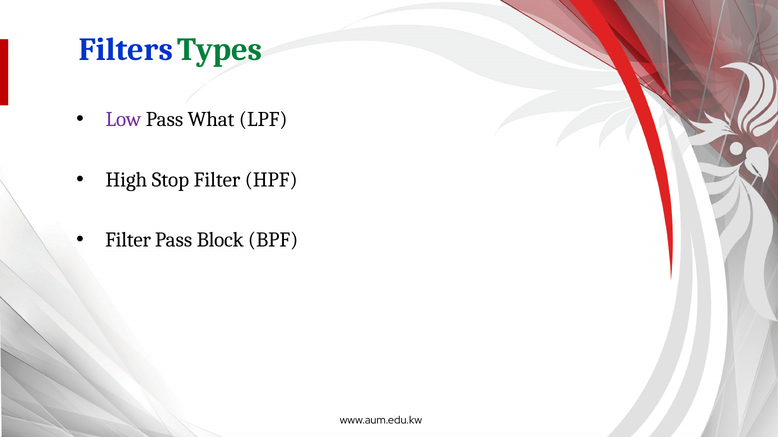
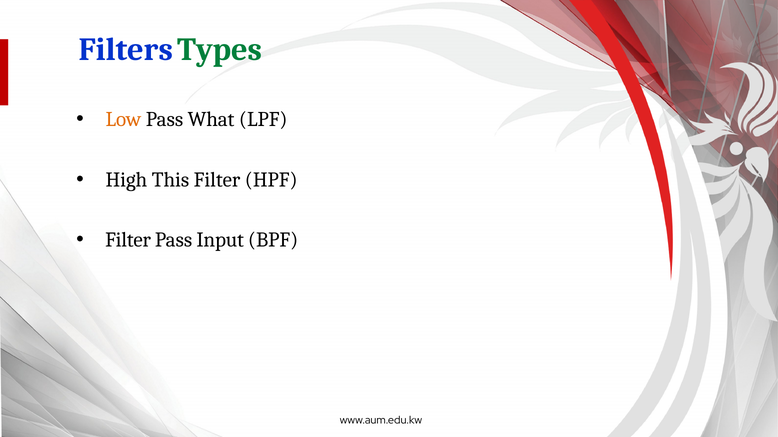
Low colour: purple -> orange (123, 120)
Stop: Stop -> This (170, 180)
Block: Block -> Input (220, 240)
